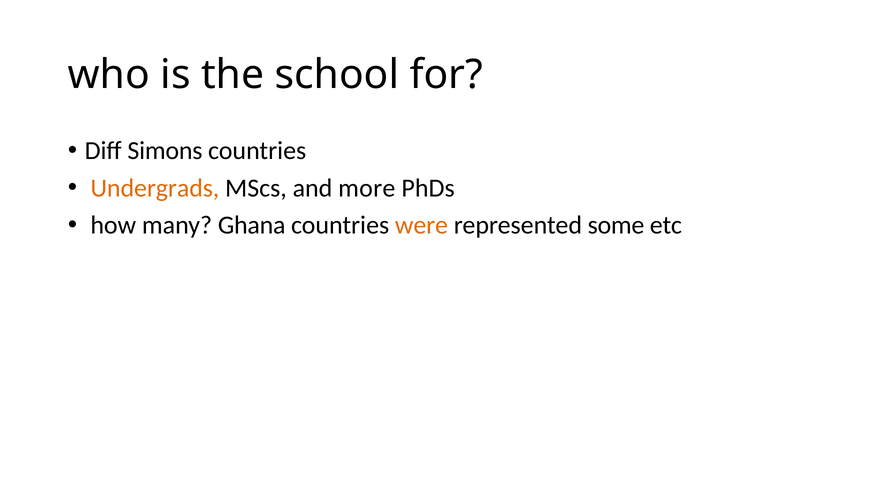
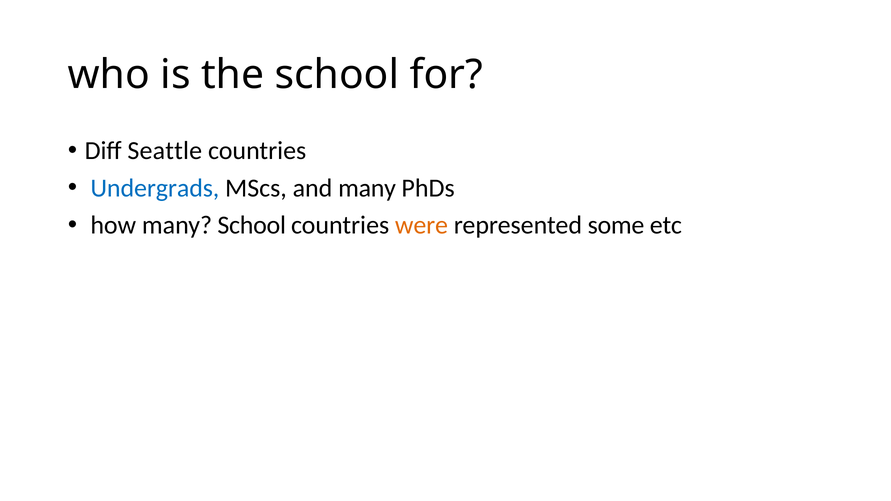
Simons: Simons -> Seattle (165, 151)
Undergrads colour: orange -> blue (155, 188)
and more: more -> many (367, 188)
many Ghana: Ghana -> School (252, 225)
